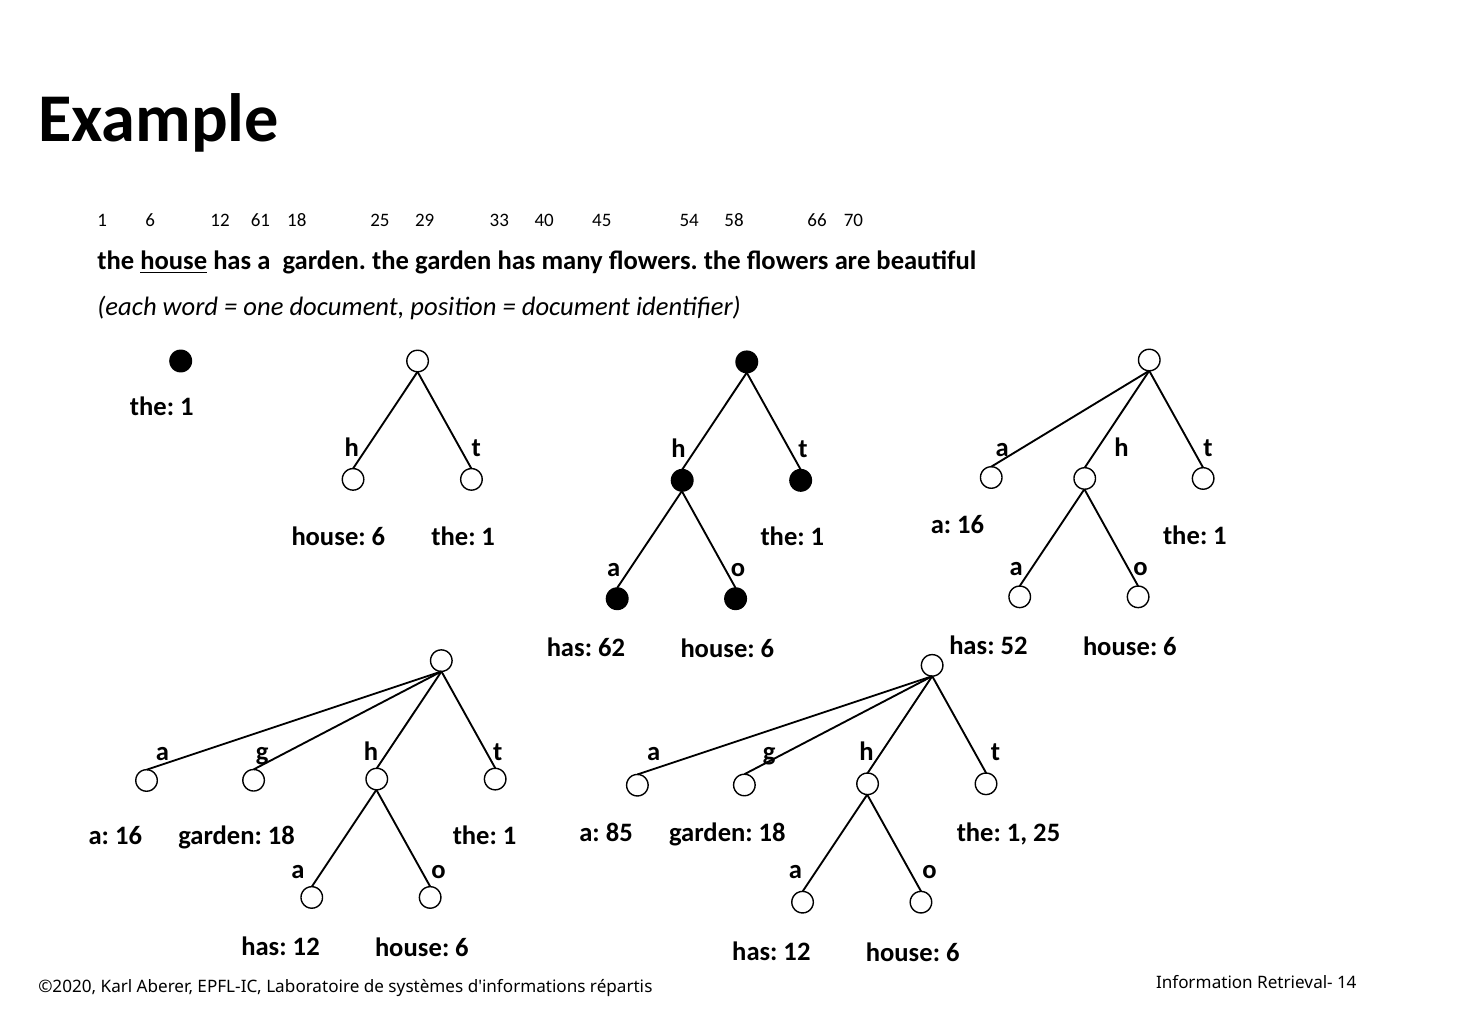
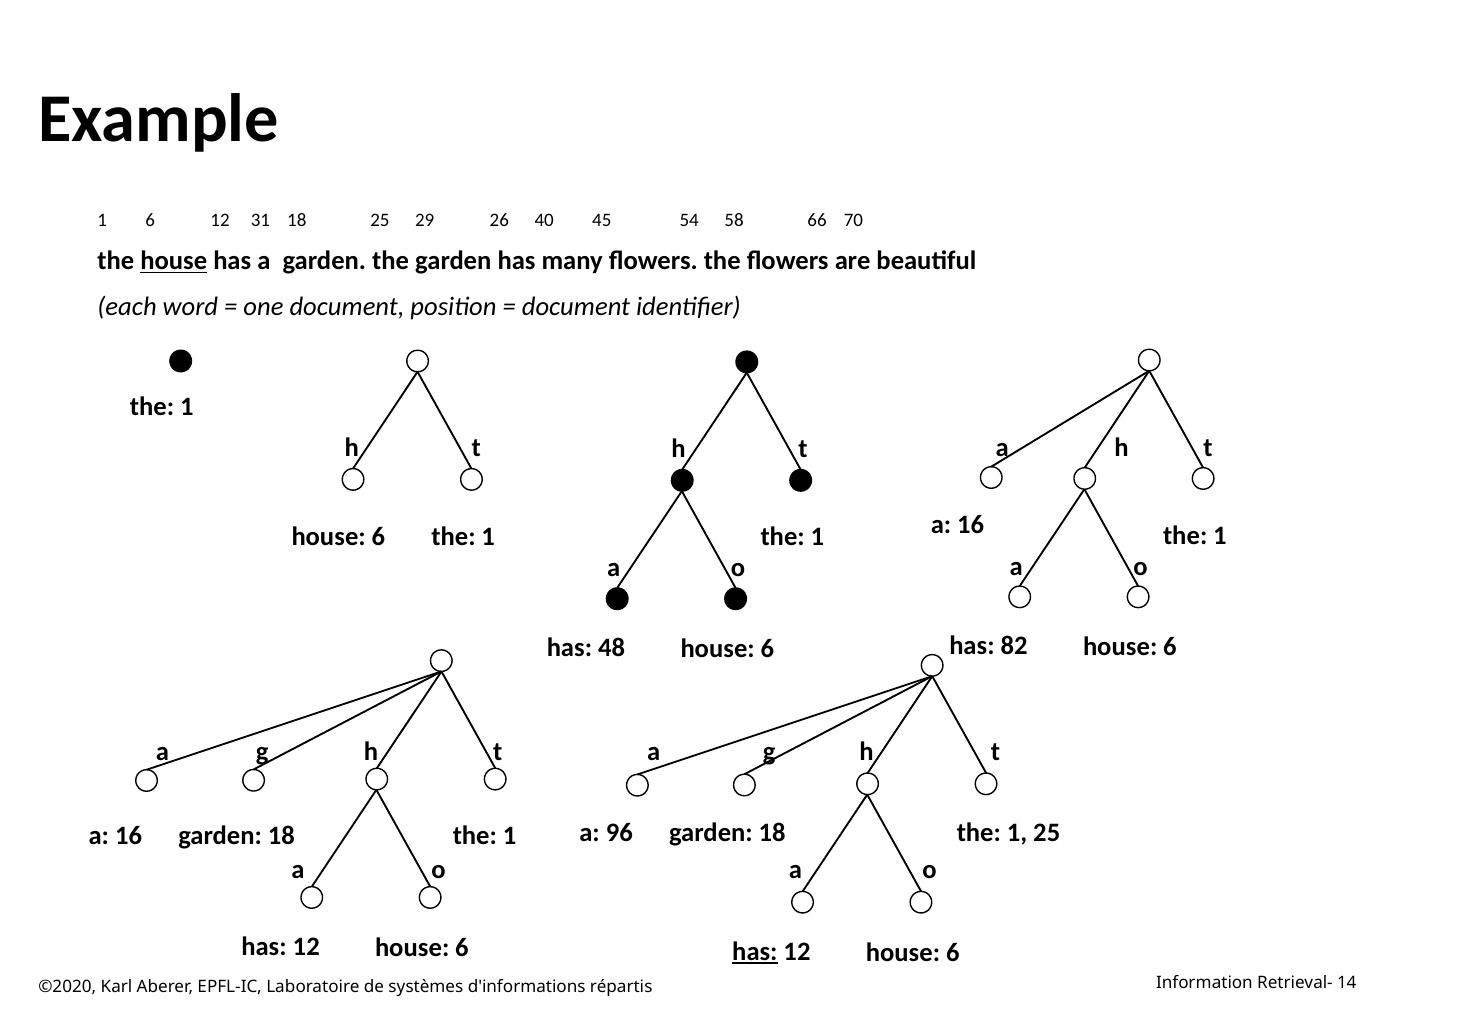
61: 61 -> 31 (260, 220)
33: 33 -> 26 (499, 220)
52: 52 -> 82 (1014, 646)
62: 62 -> 48 (612, 648)
85: 85 -> 96 (619, 833)
has underline: none -> present (755, 952)
